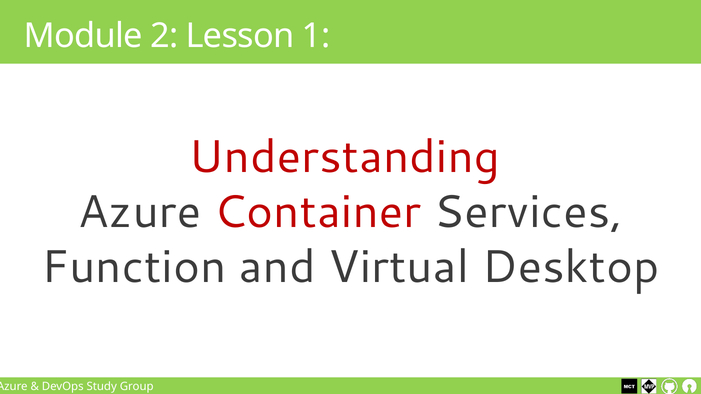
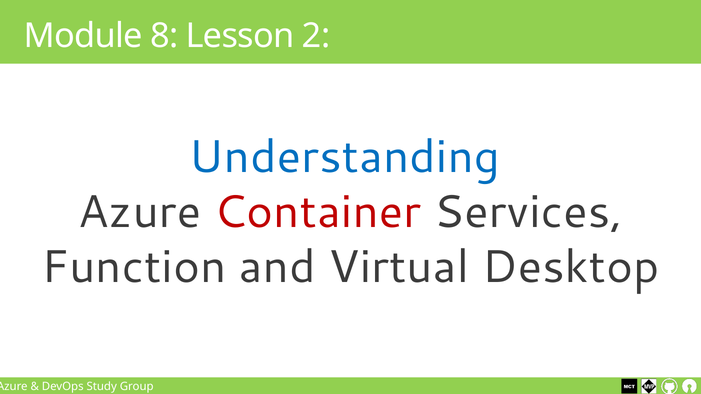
2: 2 -> 8 (164, 36)
1: 1 -> 2 (316, 36)
Understanding colour: red -> blue (344, 157)
